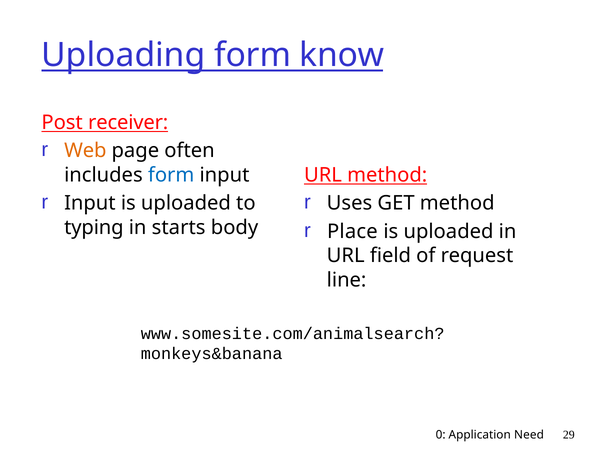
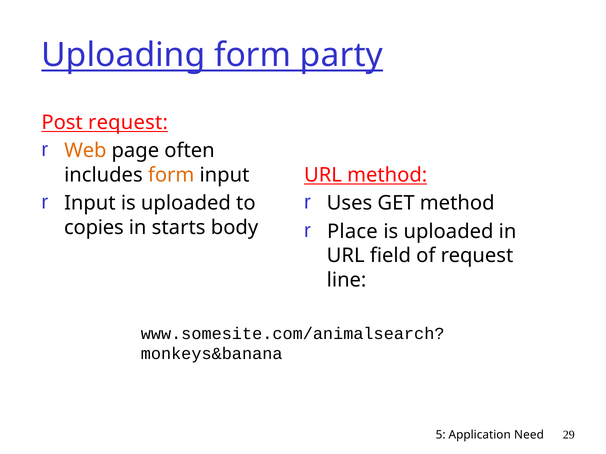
know: know -> party (341, 55)
Post receiver: receiver -> request (128, 123)
form colour: blue -> orange (171, 175)
typing: typing -> copies (94, 228)
0: 0 -> 5 (441, 435)
